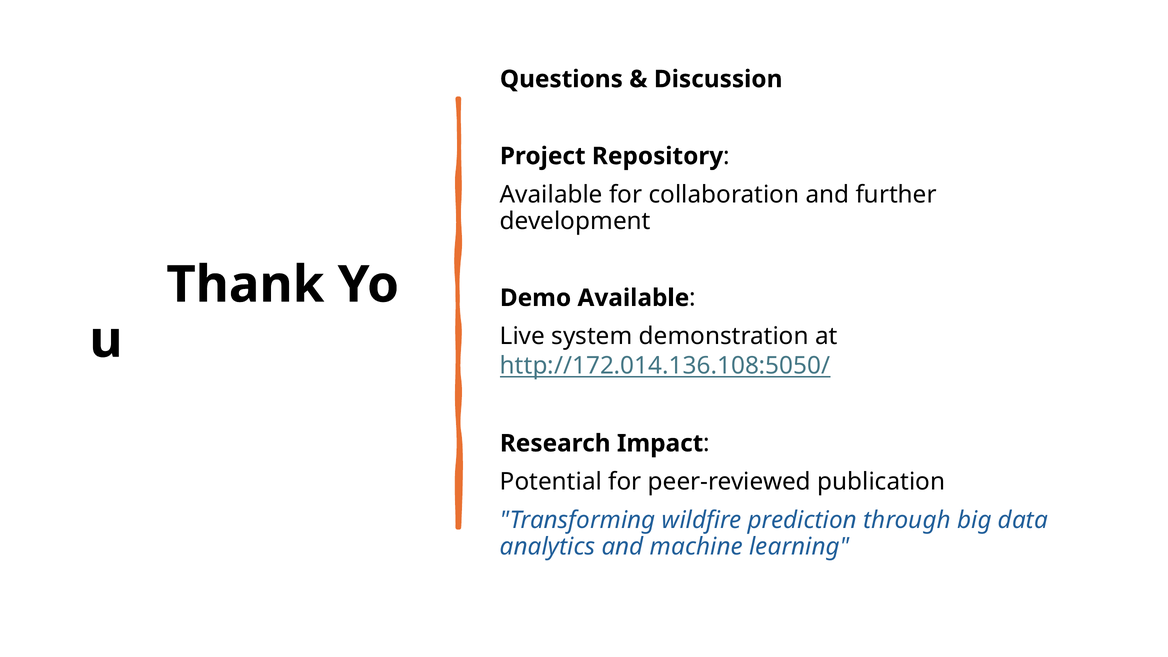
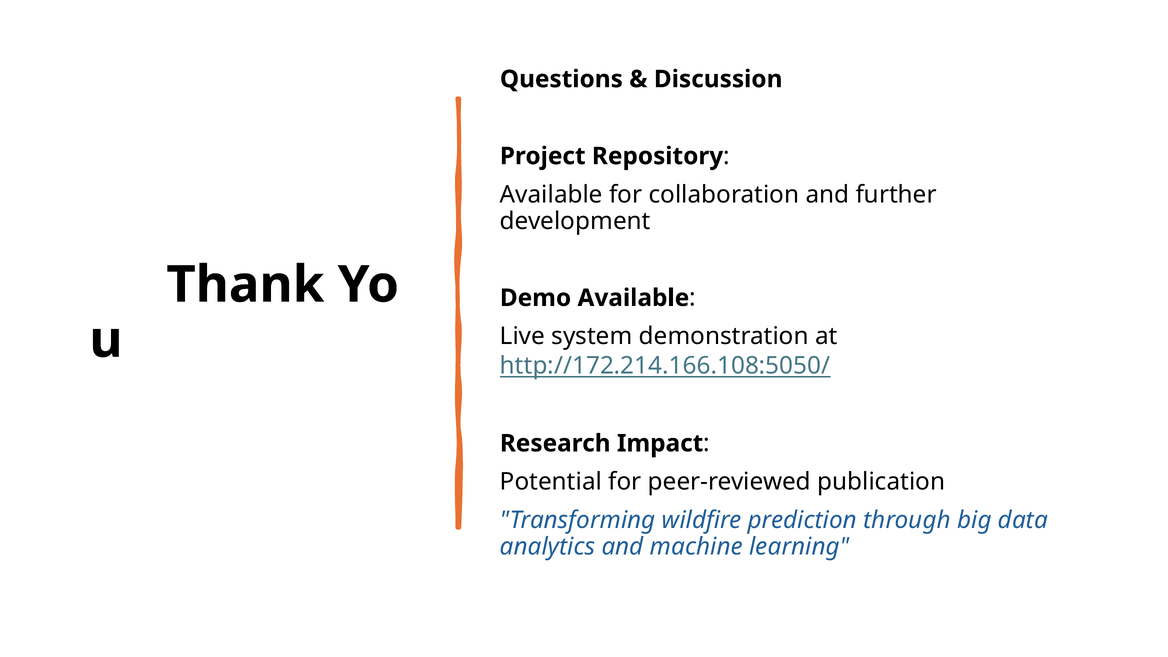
http://172.014.136.108:5050/: http://172.014.136.108:5050/ -> http://172.214.166.108:5050/ (665, 366)
